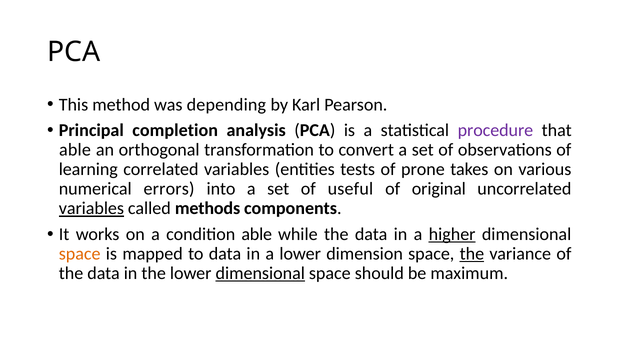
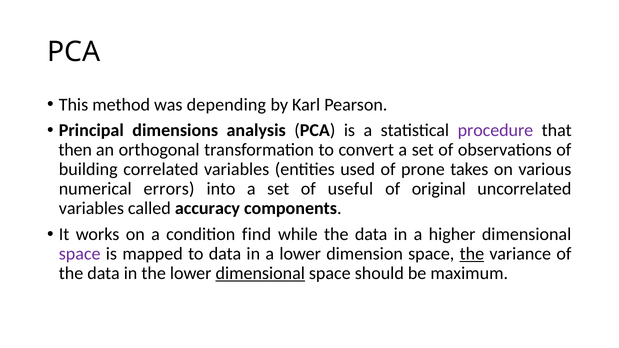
completion: completion -> dimensions (175, 131)
able: able -> then (75, 150)
learning: learning -> building (88, 170)
tests: tests -> used (358, 170)
variables underline: present -> none (91, 209)
methods: methods -> accuracy (207, 209)
condition able: able -> find (257, 235)
higher underline: present -> none (452, 235)
space colour: orange -> purple (80, 254)
